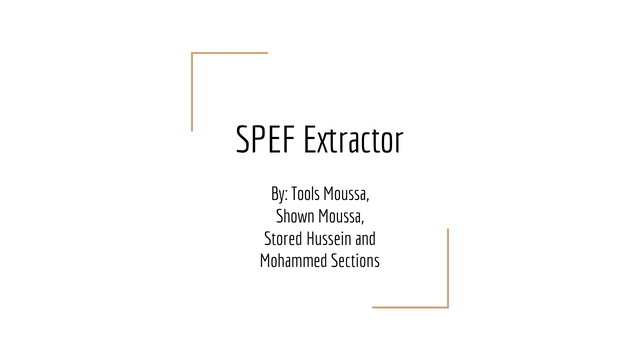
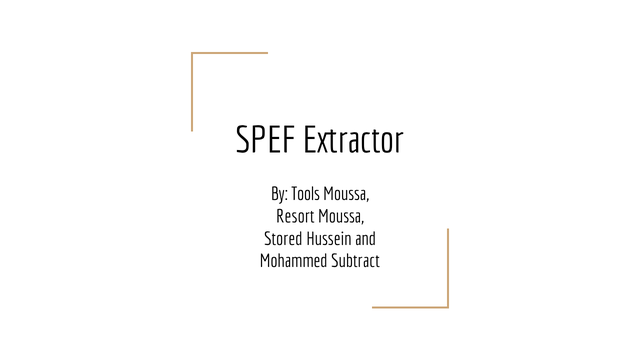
Shown: Shown -> Resort (295, 216)
Sections: Sections -> Subtract (355, 261)
